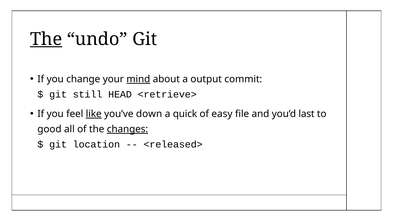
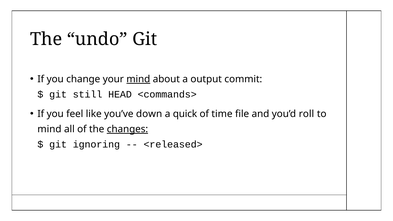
The underline: present -> none (46, 39)
<retrieve>: <retrieve> -> <commands> (167, 94)
like underline: present -> none (94, 114)
easy: easy -> time (222, 114)
last: last -> roll (306, 114)
good: good -> mind (49, 129)
location: location -> ignoring (96, 145)
